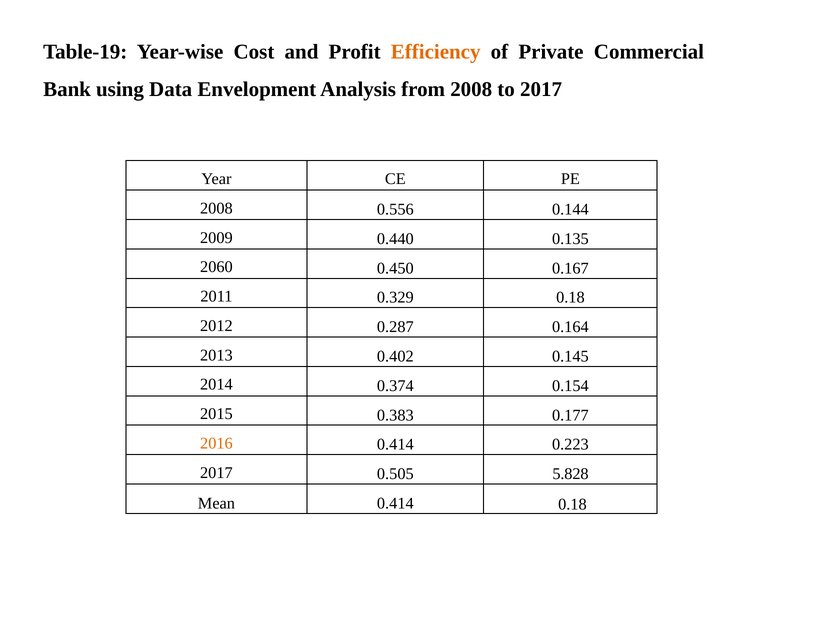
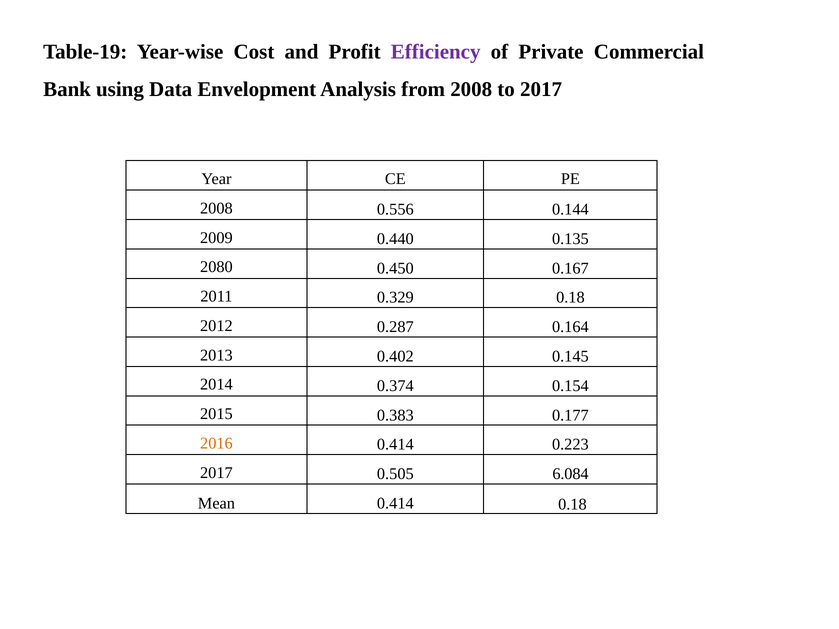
Efficiency colour: orange -> purple (436, 52)
2060: 2060 -> 2080 (216, 267)
5.828: 5.828 -> 6.084 (570, 474)
